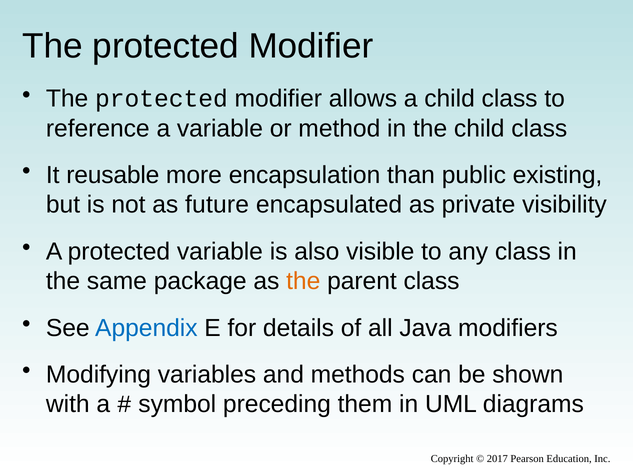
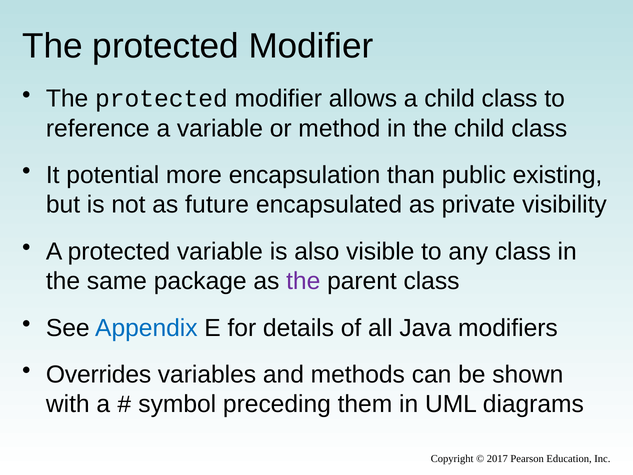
reusable: reusable -> potential (113, 175)
the colour: orange -> purple (303, 281)
Modifying: Modifying -> Overrides (99, 375)
